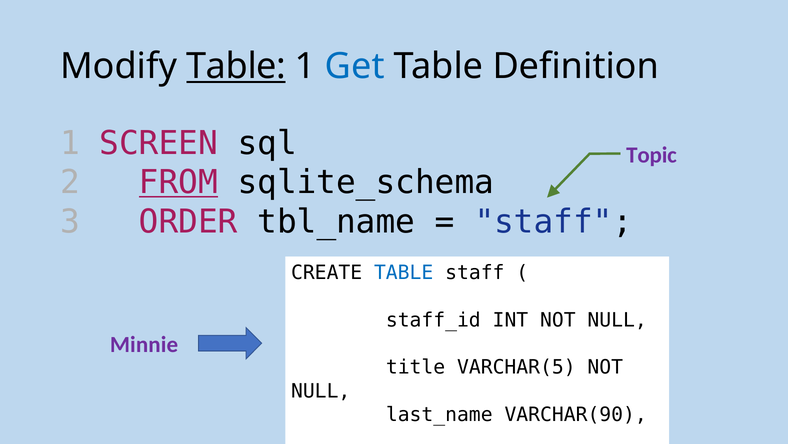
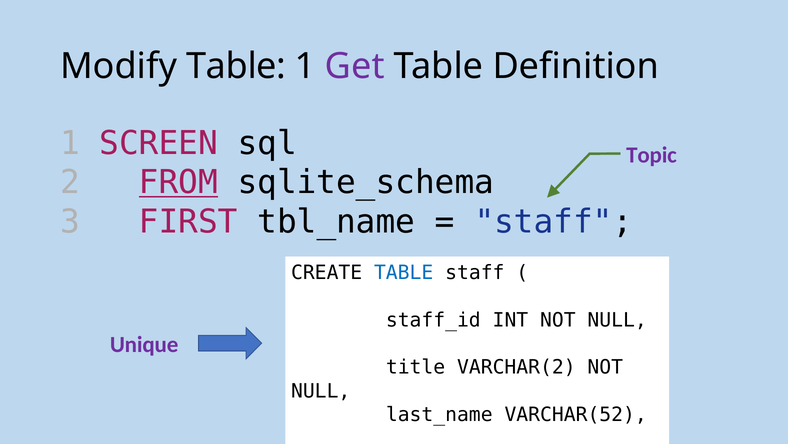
Table underline: present -> none (236, 66)
Get colour: blue -> purple (355, 66)
ORDER: ORDER -> FIRST (188, 222)
Minnie: Minnie -> Unique (144, 344)
VARCHAR(5: VARCHAR(5 -> VARCHAR(2 (516, 367)
VARCHAR(90: VARCHAR(90 -> VARCHAR(52 (576, 414)
